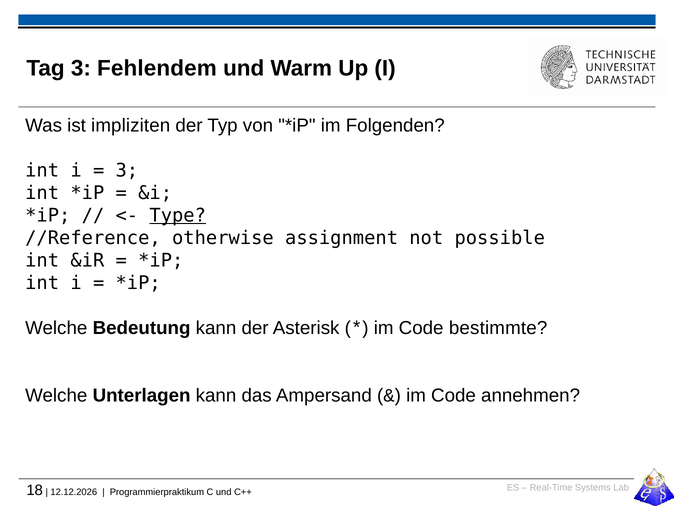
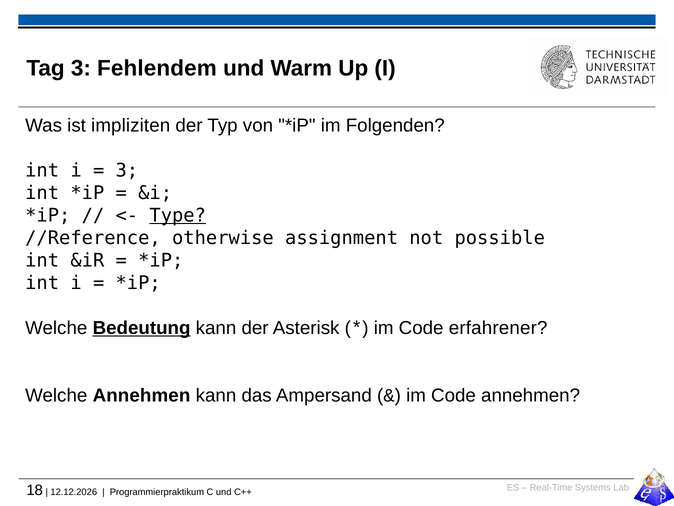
Bedeutung underline: none -> present (142, 328)
bestimmte: bestimmte -> erfahrener (498, 328)
Welche Unterlagen: Unterlagen -> Annehmen (141, 395)
